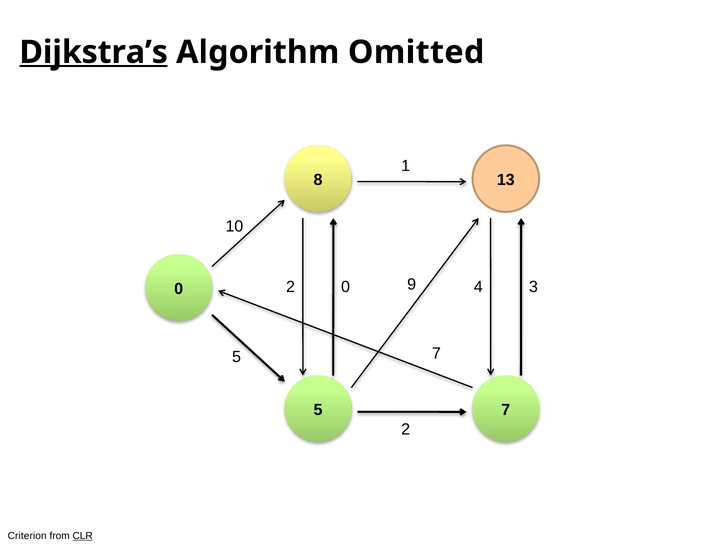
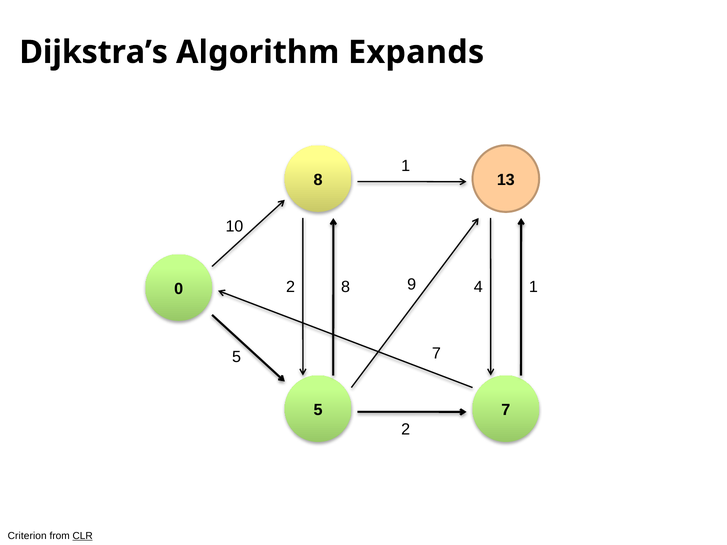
Dijkstra’s underline: present -> none (94, 52)
Omitted: Omitted -> Expands (416, 52)
2 0: 0 -> 8 (346, 287)
4 3: 3 -> 1 (533, 287)
